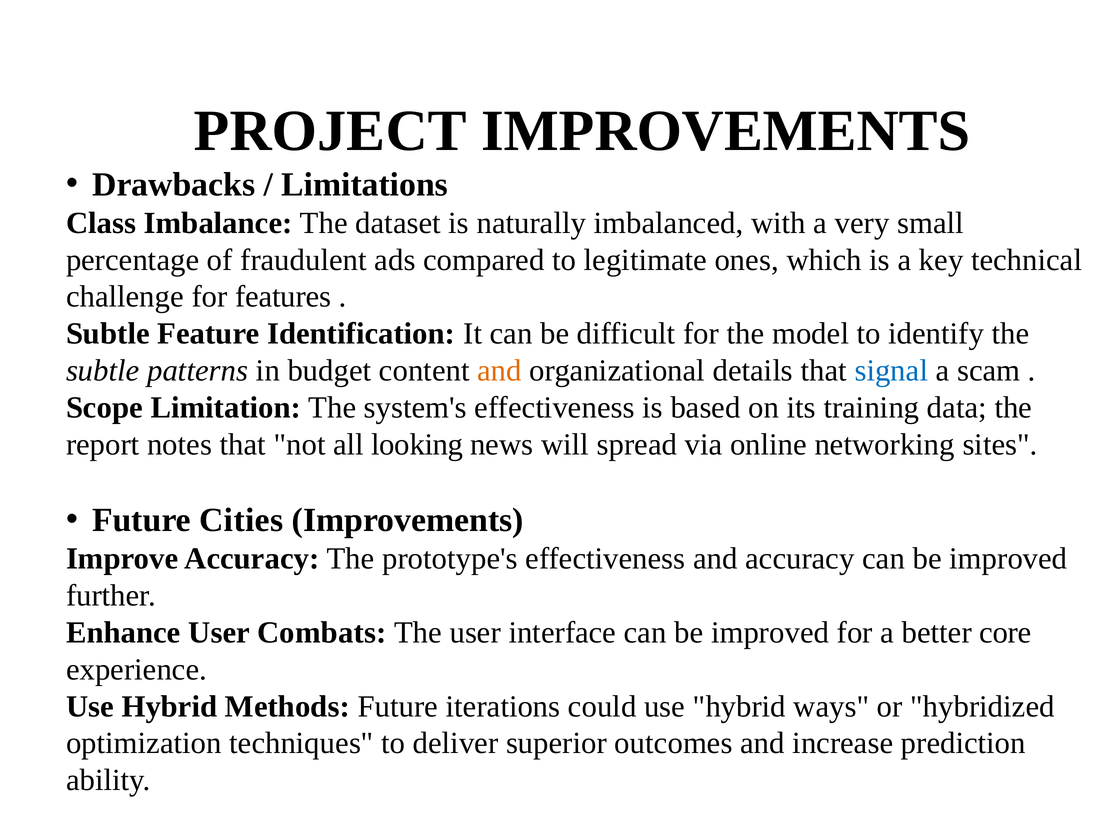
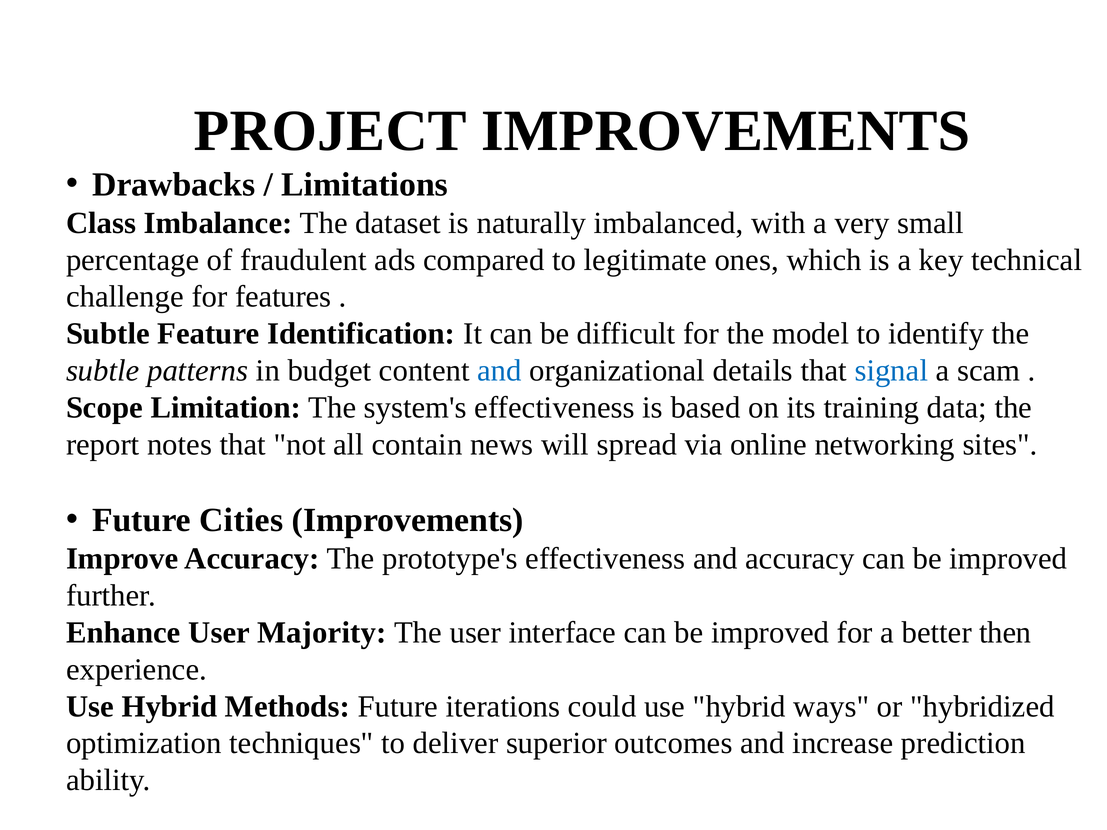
and colour: orange -> blue (500, 371)
looking: looking -> contain (417, 445)
Combats: Combats -> Majority (322, 633)
core: core -> then (1005, 633)
